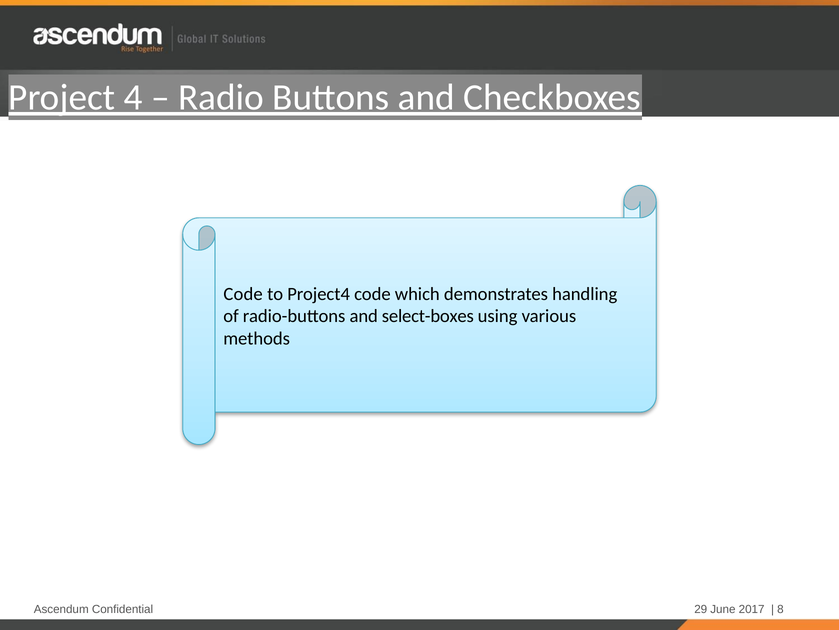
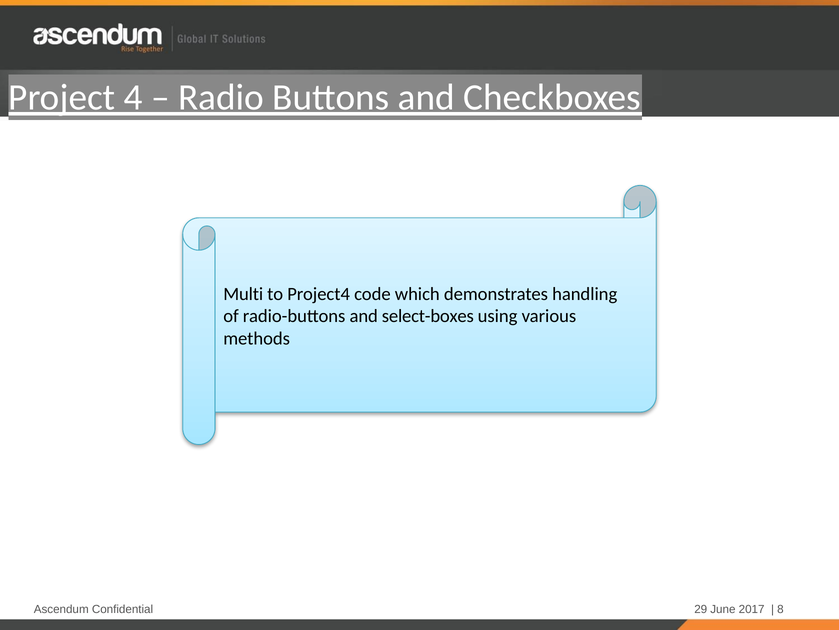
Code: Code -> Multi (243, 294)
